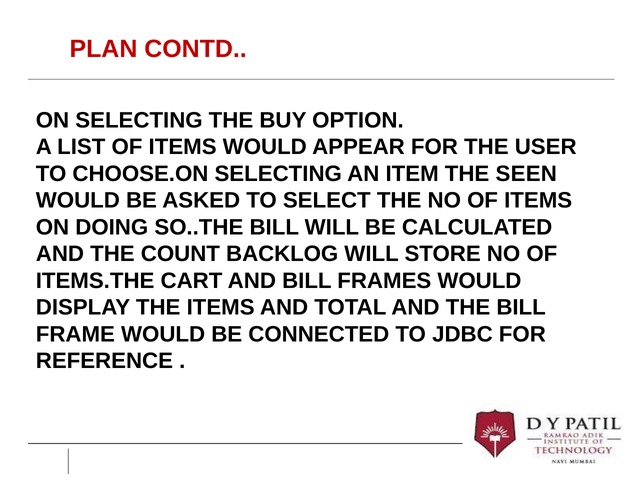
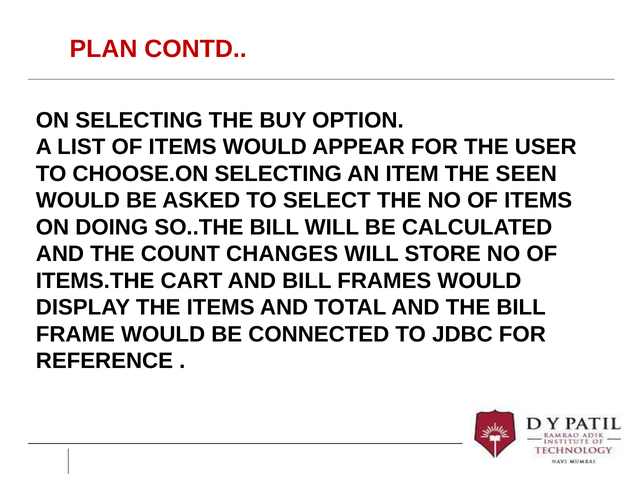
BACKLOG: BACKLOG -> CHANGES (282, 254)
